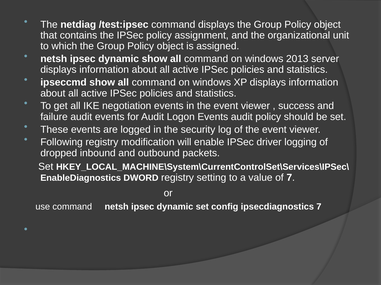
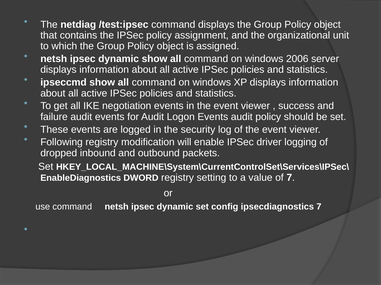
2013: 2013 -> 2006 (297, 59)
